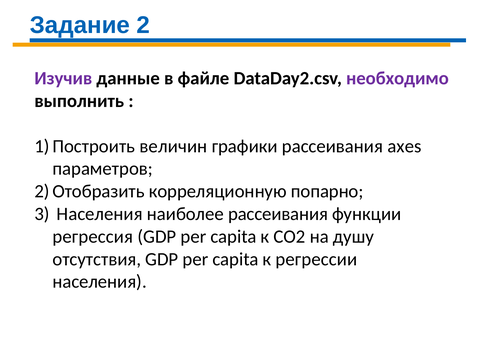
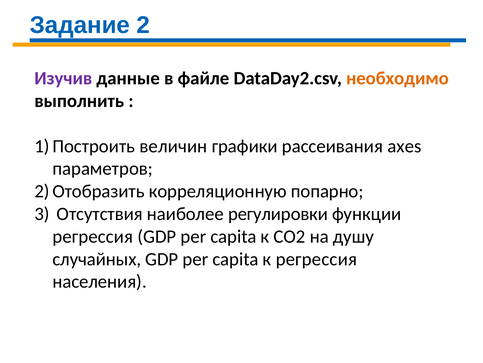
необходимо colour: purple -> orange (397, 78)
Населения: Населения -> Отсутствия (100, 214)
наиболее рассеивания: рассеивания -> регулировки (278, 214)
отсутствия: отсутствия -> случайных (97, 259)
к регрессии: регрессии -> регрессия (316, 259)
